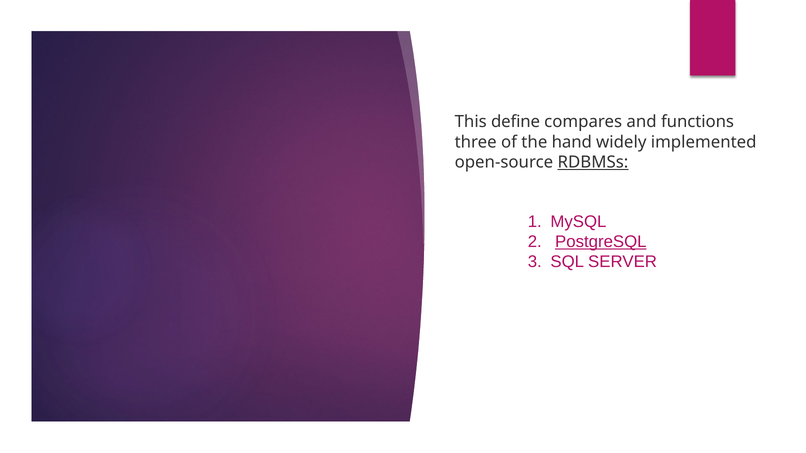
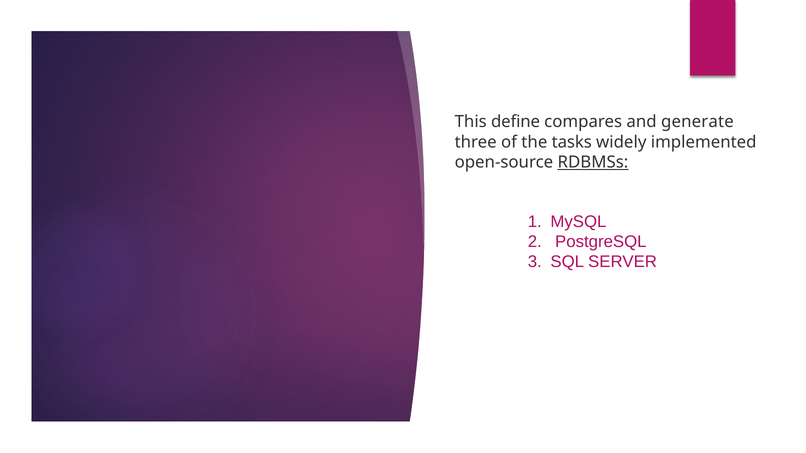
functions: functions -> generate (697, 122)
hand: hand -> tasks (572, 142)
PostgreSQL underline: present -> none (601, 242)
